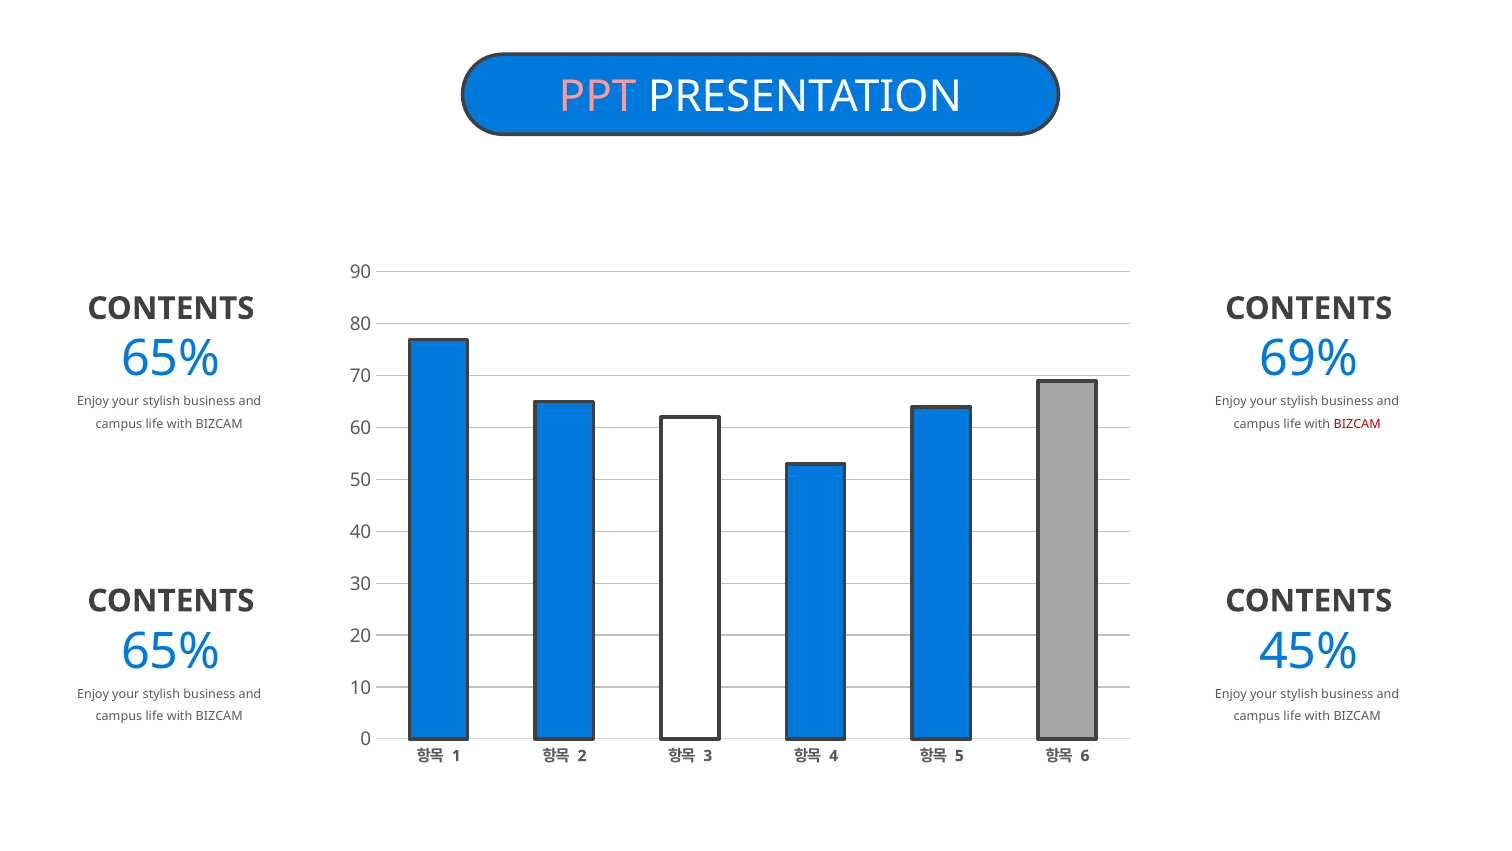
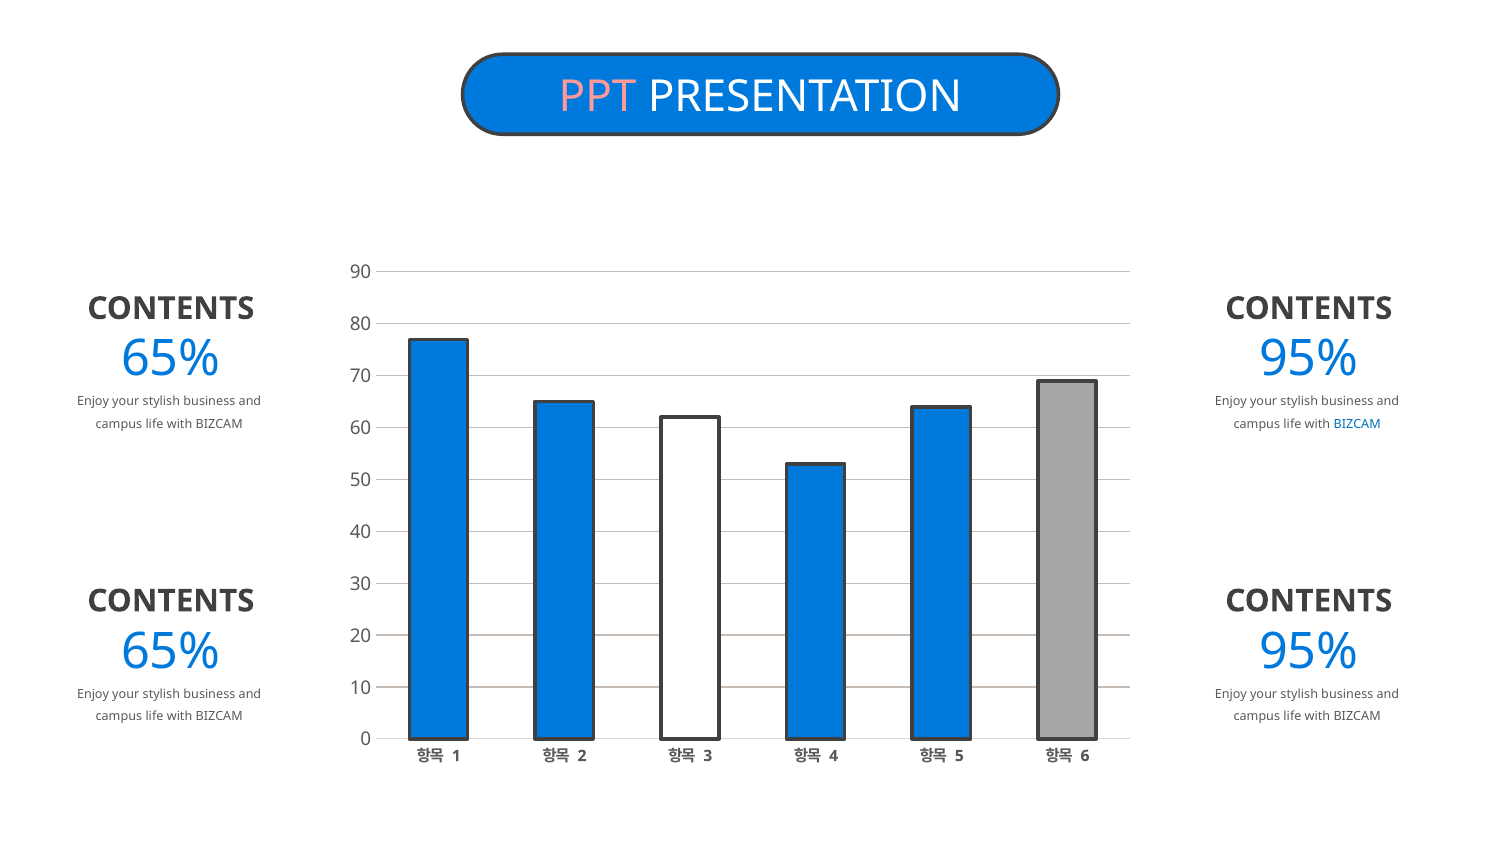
69%: 69% -> 95% (1309, 359)
BIZCAM colour: red -> blue (1357, 424)
45%: 45% -> 95% (1309, 651)
